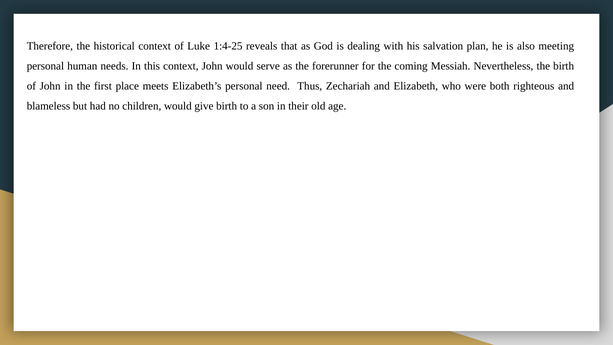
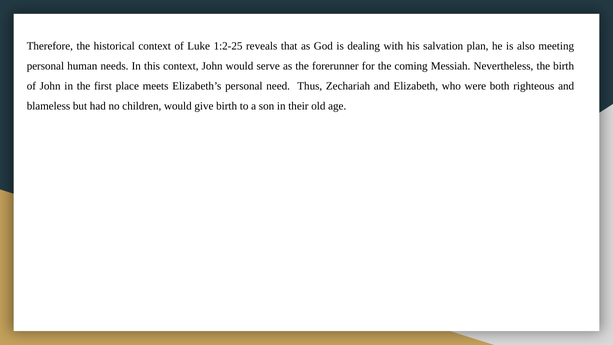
1:4-25: 1:4-25 -> 1:2-25 (228, 46)
